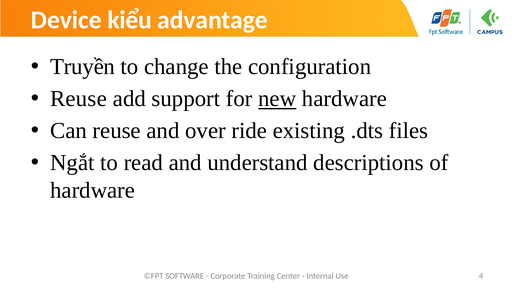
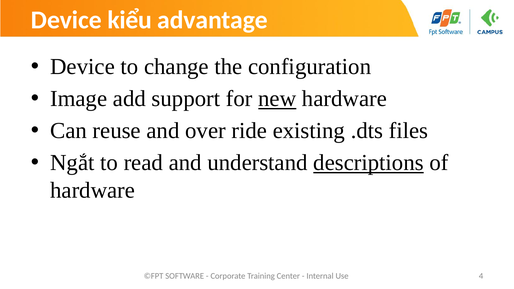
Truyền: Truyền -> Device (82, 67)
Reuse: Reuse -> Image (79, 99)
descriptions underline: none -> present (369, 163)
